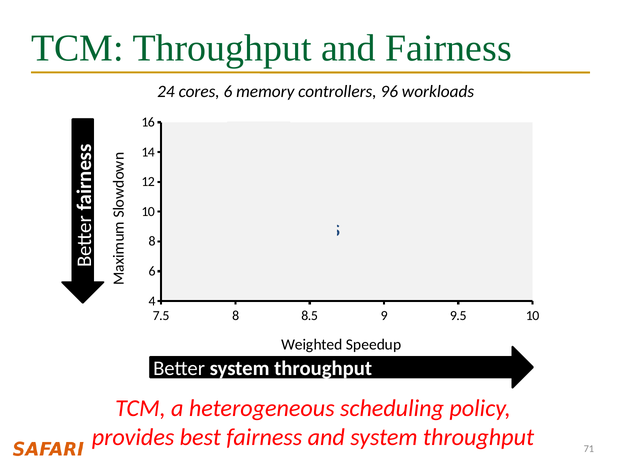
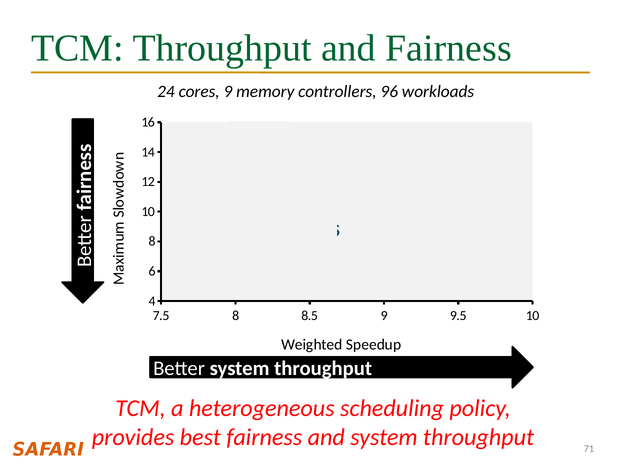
cores 6: 6 -> 9 (228, 92)
